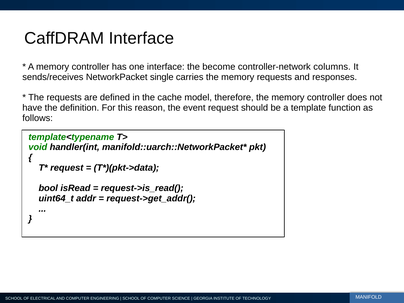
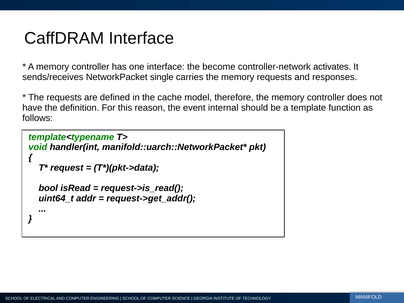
columns: columns -> activates (332, 67)
event request: request -> internal (223, 108)
